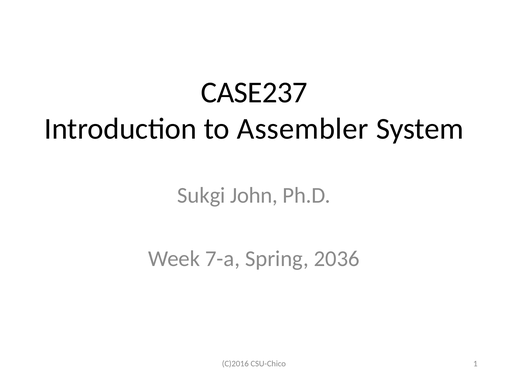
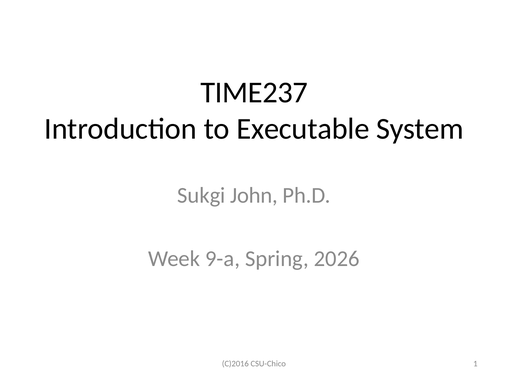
CASE237: CASE237 -> TIME237 (254, 92)
Assembler: Assembler -> Executable (303, 129)
7-a: 7-a -> 9-a (223, 259)
2036: 2036 -> 2026 (337, 259)
